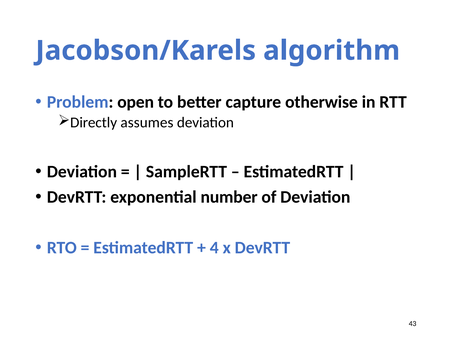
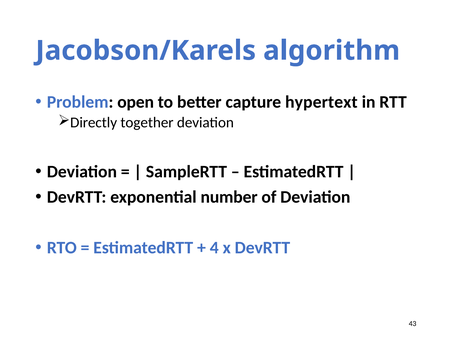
otherwise: otherwise -> hypertext (321, 102)
assumes: assumes -> together (147, 123)
